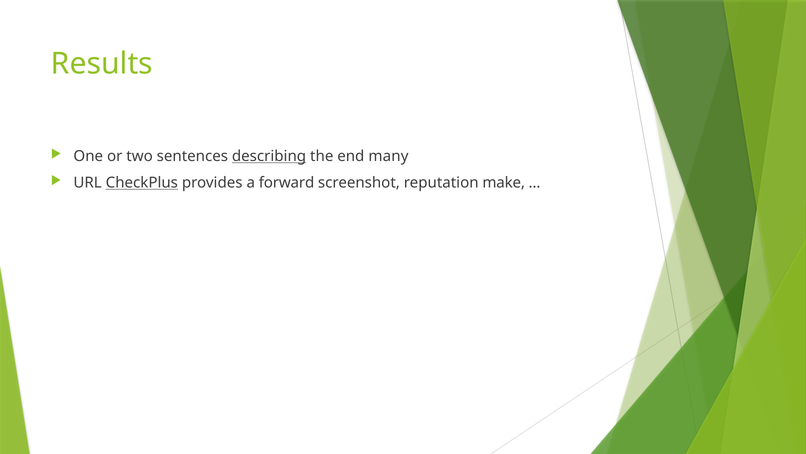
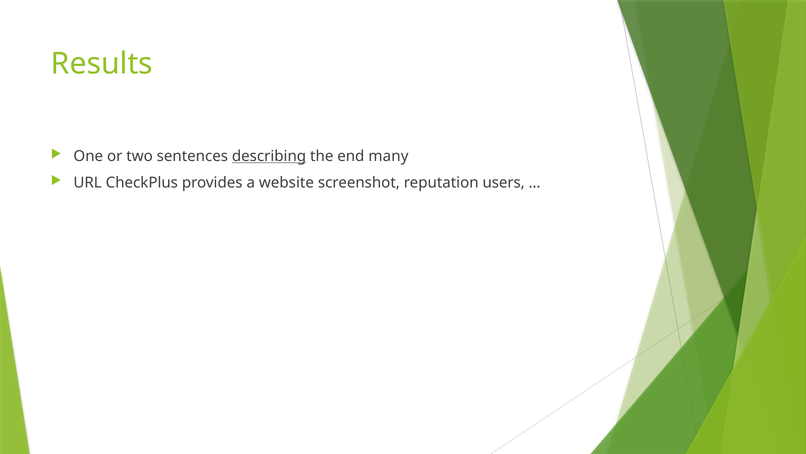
CheckPlus underline: present -> none (142, 183)
forward: forward -> website (286, 183)
make: make -> users (504, 183)
